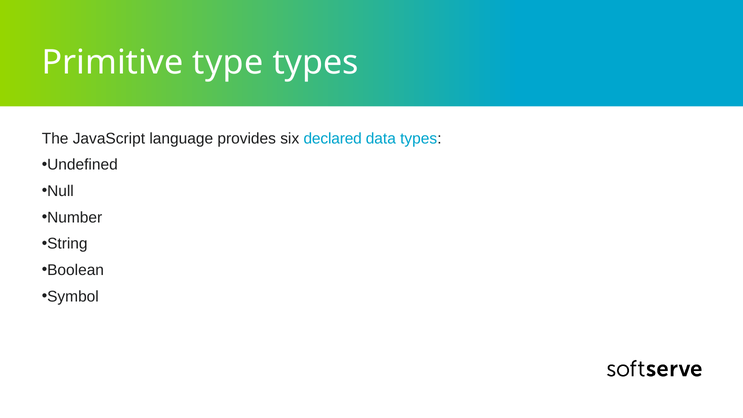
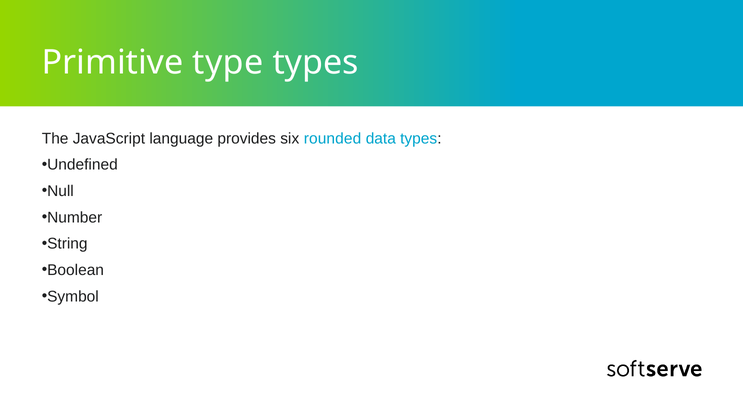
declared: declared -> rounded (333, 138)
